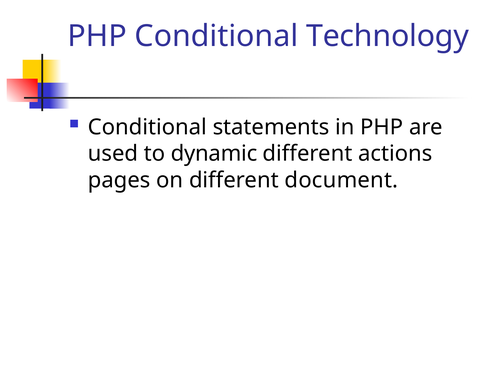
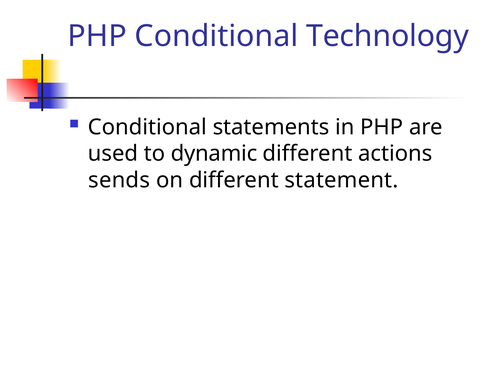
pages: pages -> sends (119, 180)
document: document -> statement (341, 180)
